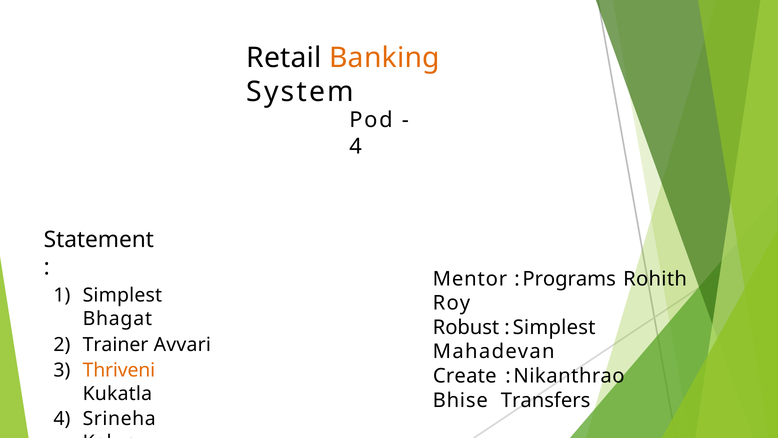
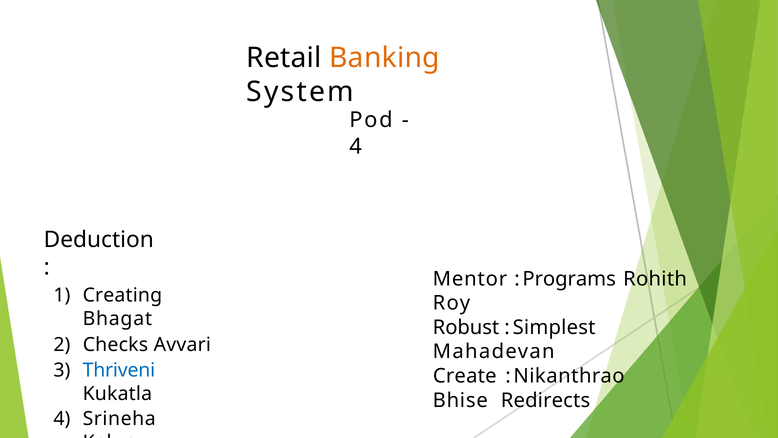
Statement: Statement -> Deduction (99, 240)
Simplest: Simplest -> Creating (122, 295)
Trainer: Trainer -> Checks (115, 344)
Thriveni colour: orange -> blue (119, 370)
Transfers: Transfers -> Redirects (546, 400)
